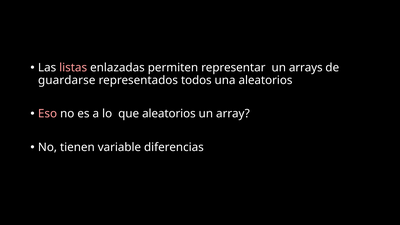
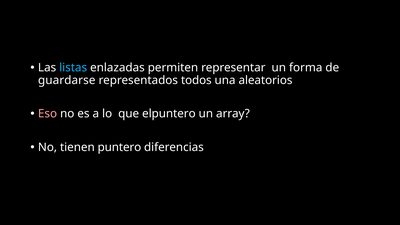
listas colour: pink -> light blue (73, 68)
arrays: arrays -> forma (306, 68)
que aleatorios: aleatorios -> elpuntero (169, 114)
variable: variable -> puntero (119, 147)
